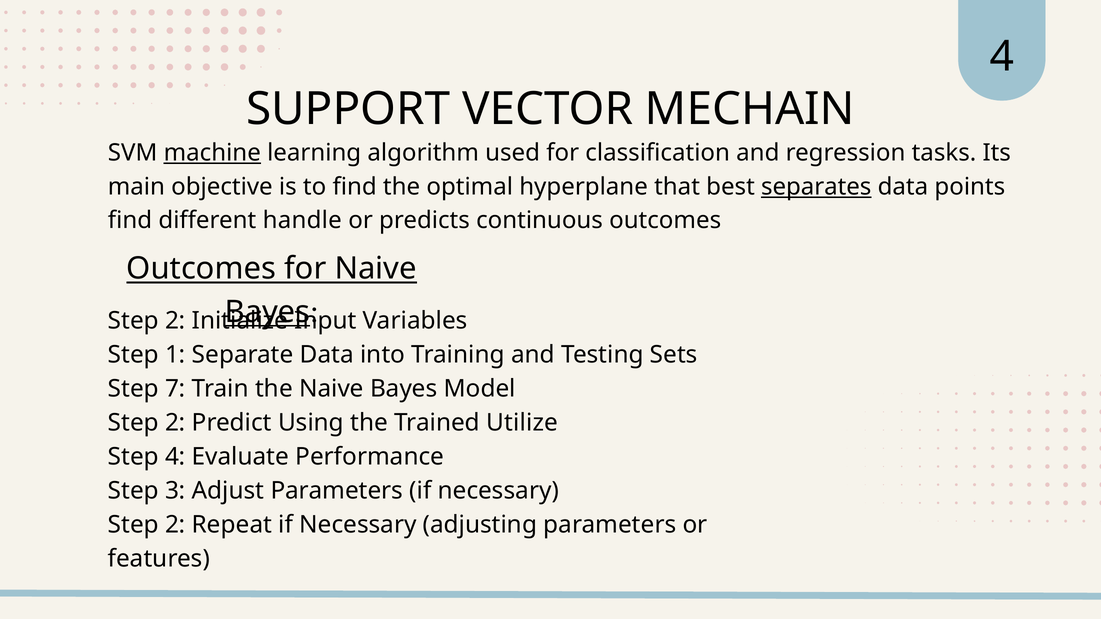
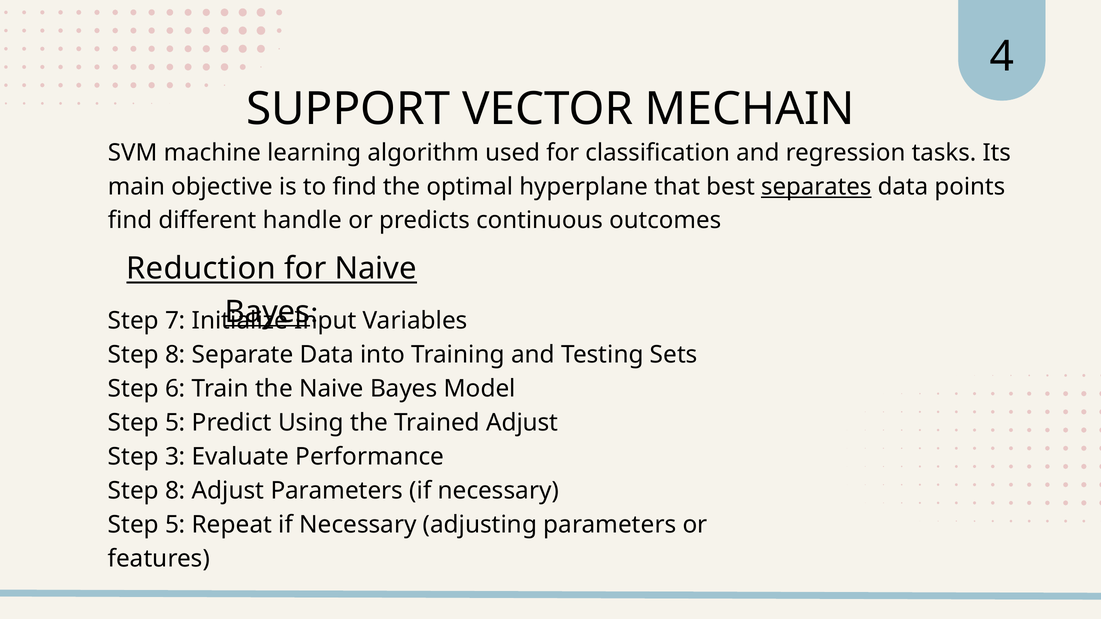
machine underline: present -> none (212, 153)
Outcomes: Outcomes -> Reduction (201, 268)
2: 2 -> 7 (175, 321)
1: 1 -> 8 (175, 355)
7: 7 -> 6 (175, 389)
2: 2 -> 5 (175, 423)
Trained Utilize: Utilize -> Adjust (522, 423)
Step 4: 4 -> 3 (175, 457)
3: 3 -> 8 (175, 491)
2: 2 -> 5 (175, 525)
